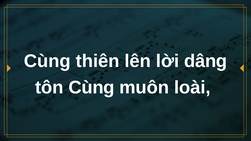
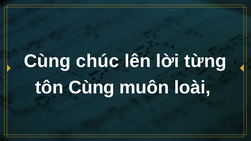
thiên: thiên -> chúc (97, 61)
dâng: dâng -> từng (205, 61)
